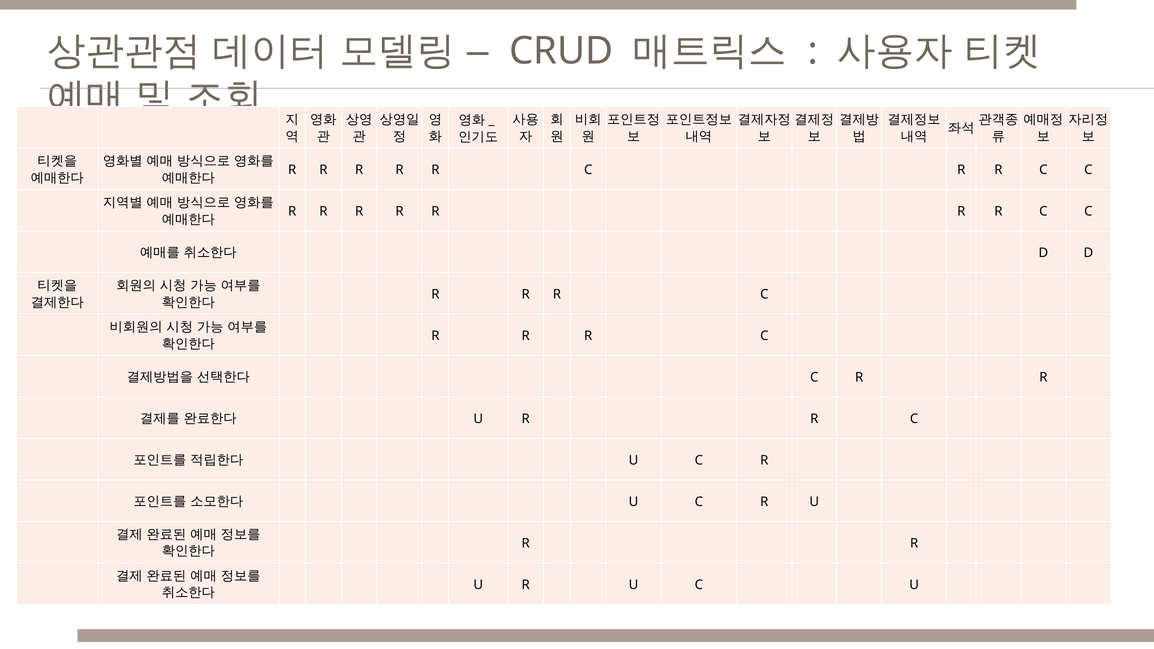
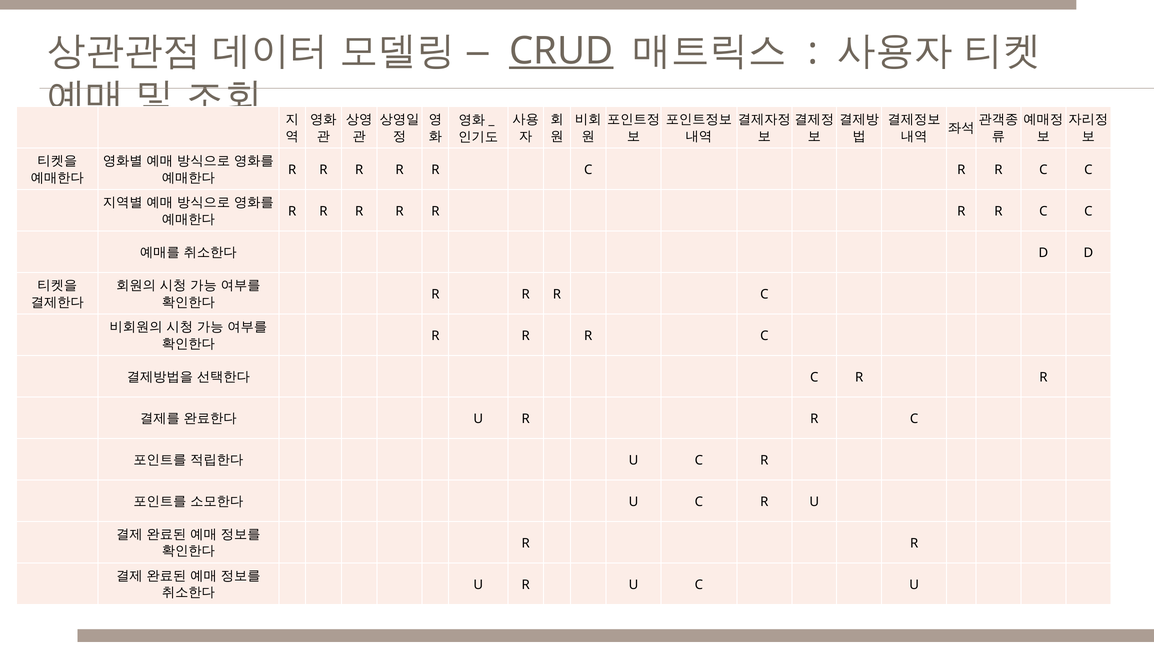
CRUD underline: none -> present (561, 51)
